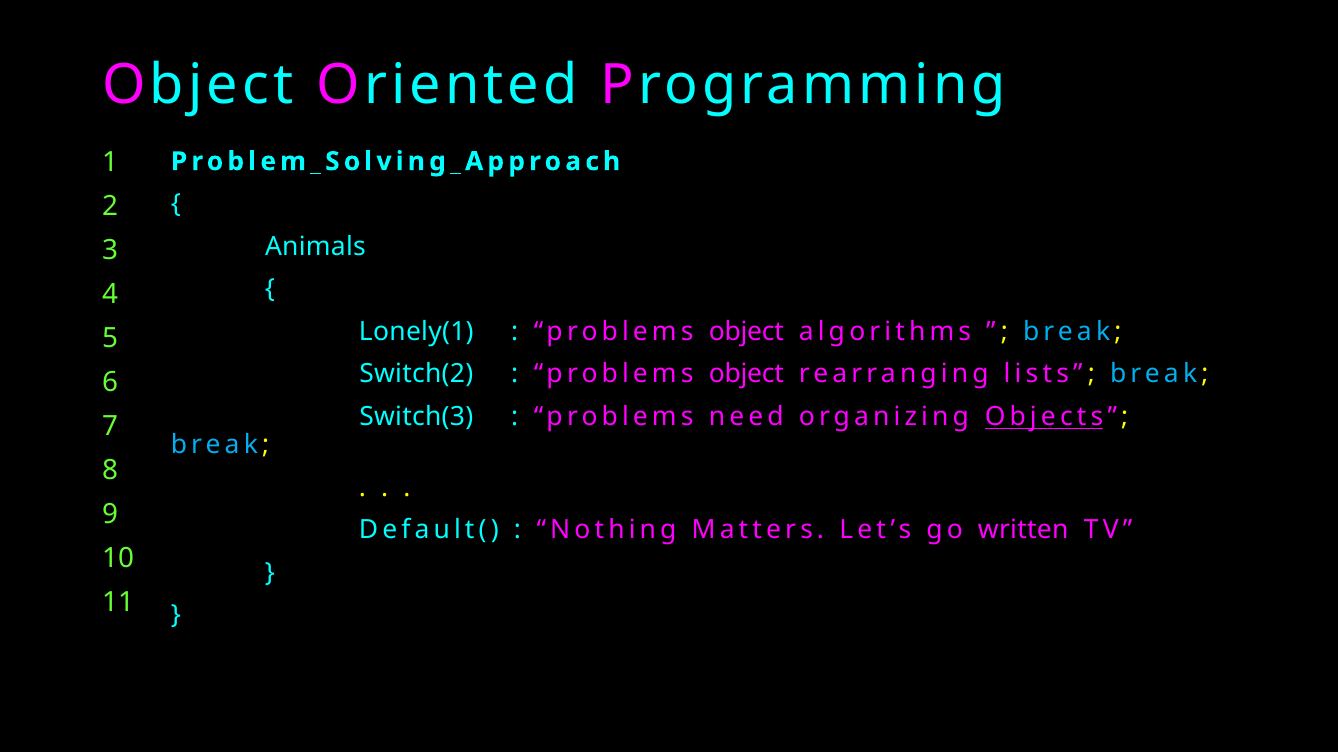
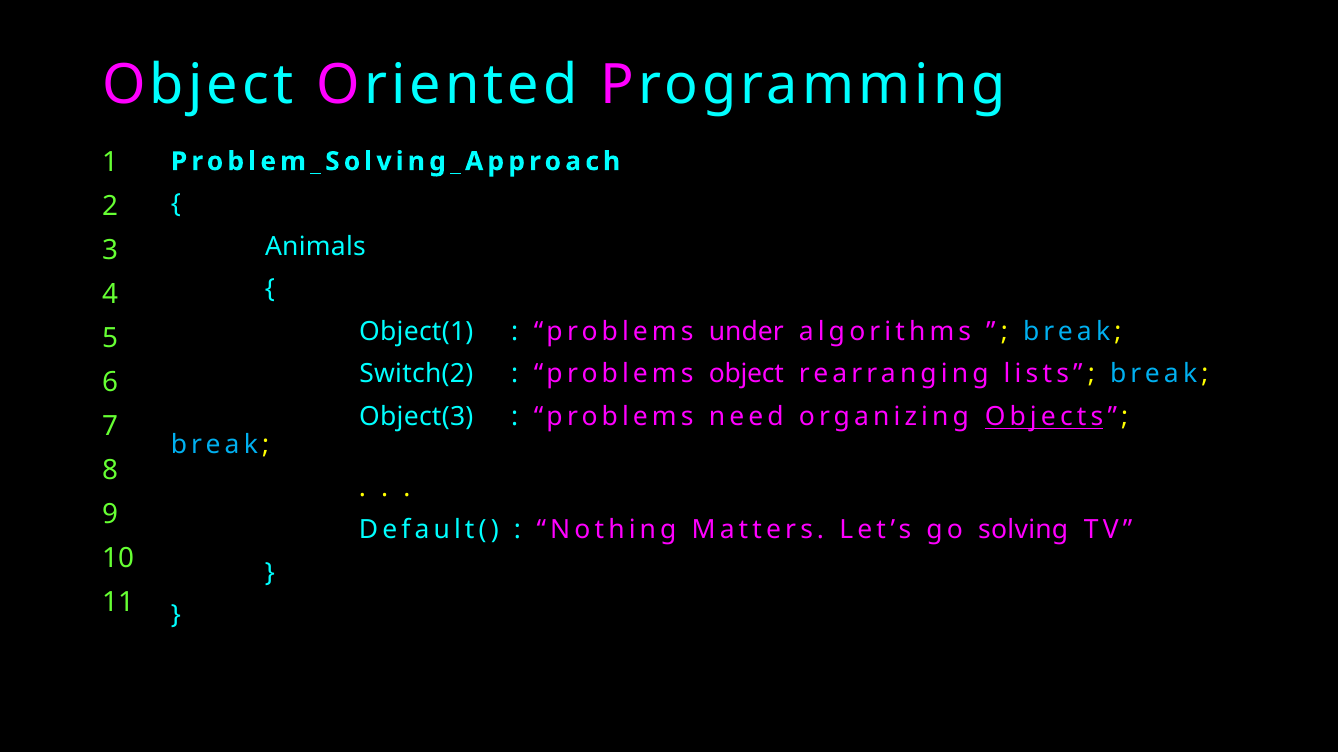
Lonely(1: Lonely(1 -> Object(1 (416, 332)
object: object -> under (746, 332)
Switch(3: Switch(3 -> Object(3 (416, 417)
written: written -> solving (1023, 531)
